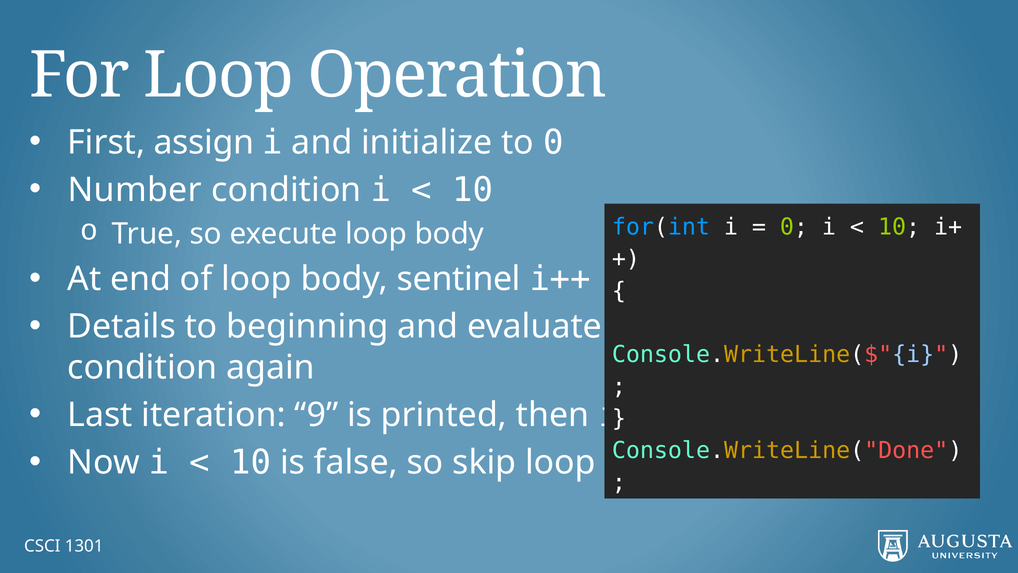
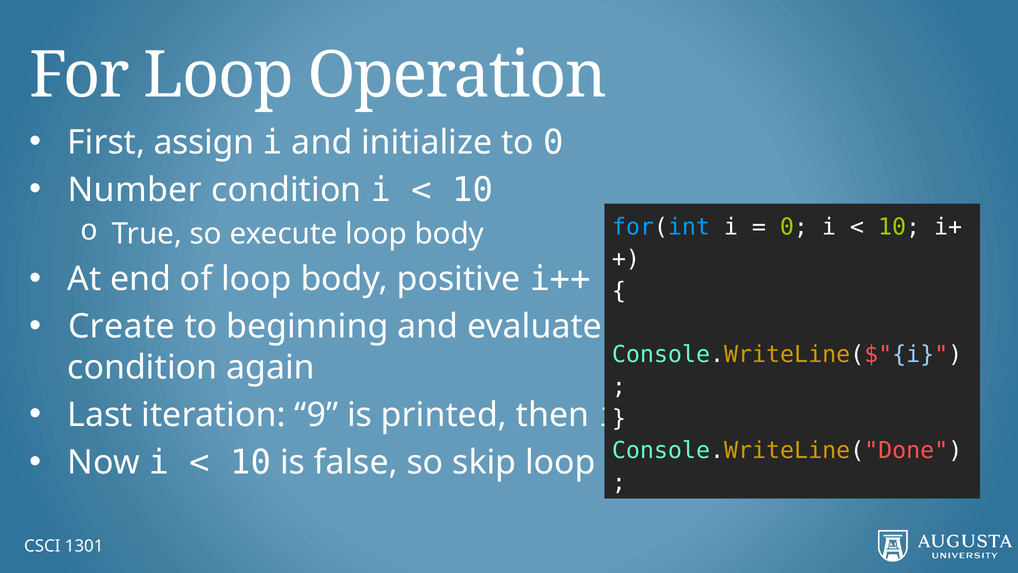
sentinel: sentinel -> positive (459, 279)
Details: Details -> Create (121, 327)
